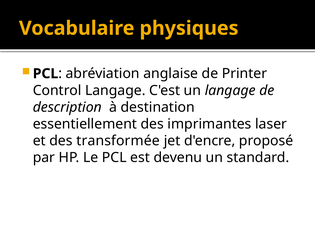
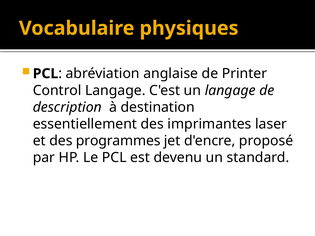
transformée: transformée -> programmes (118, 141)
